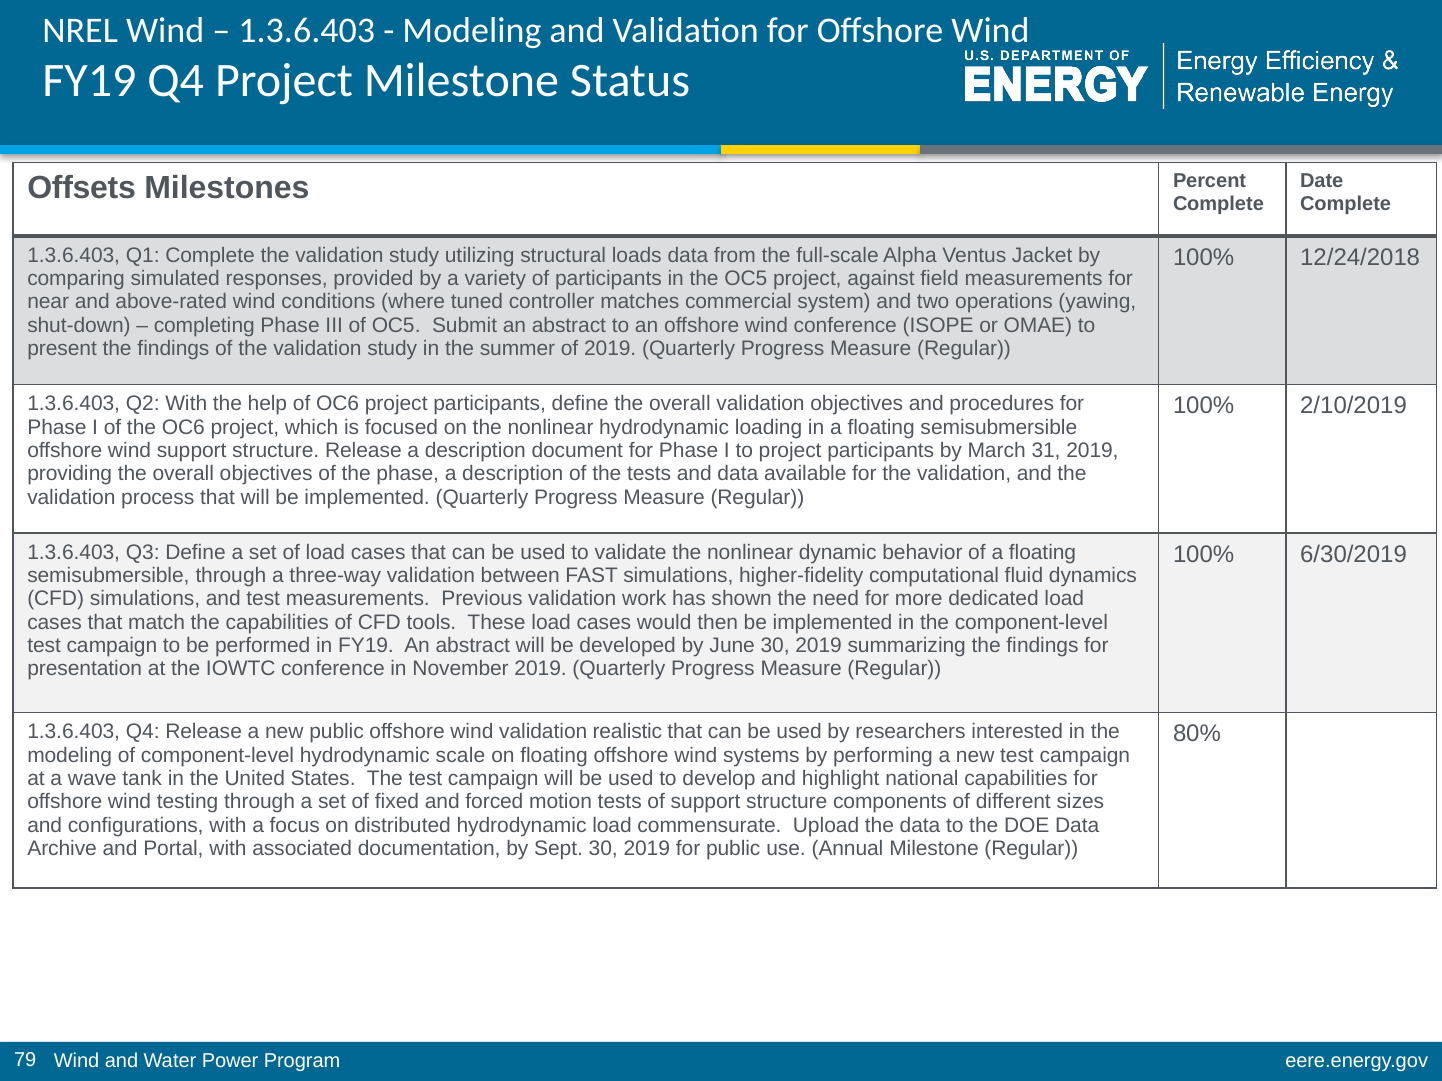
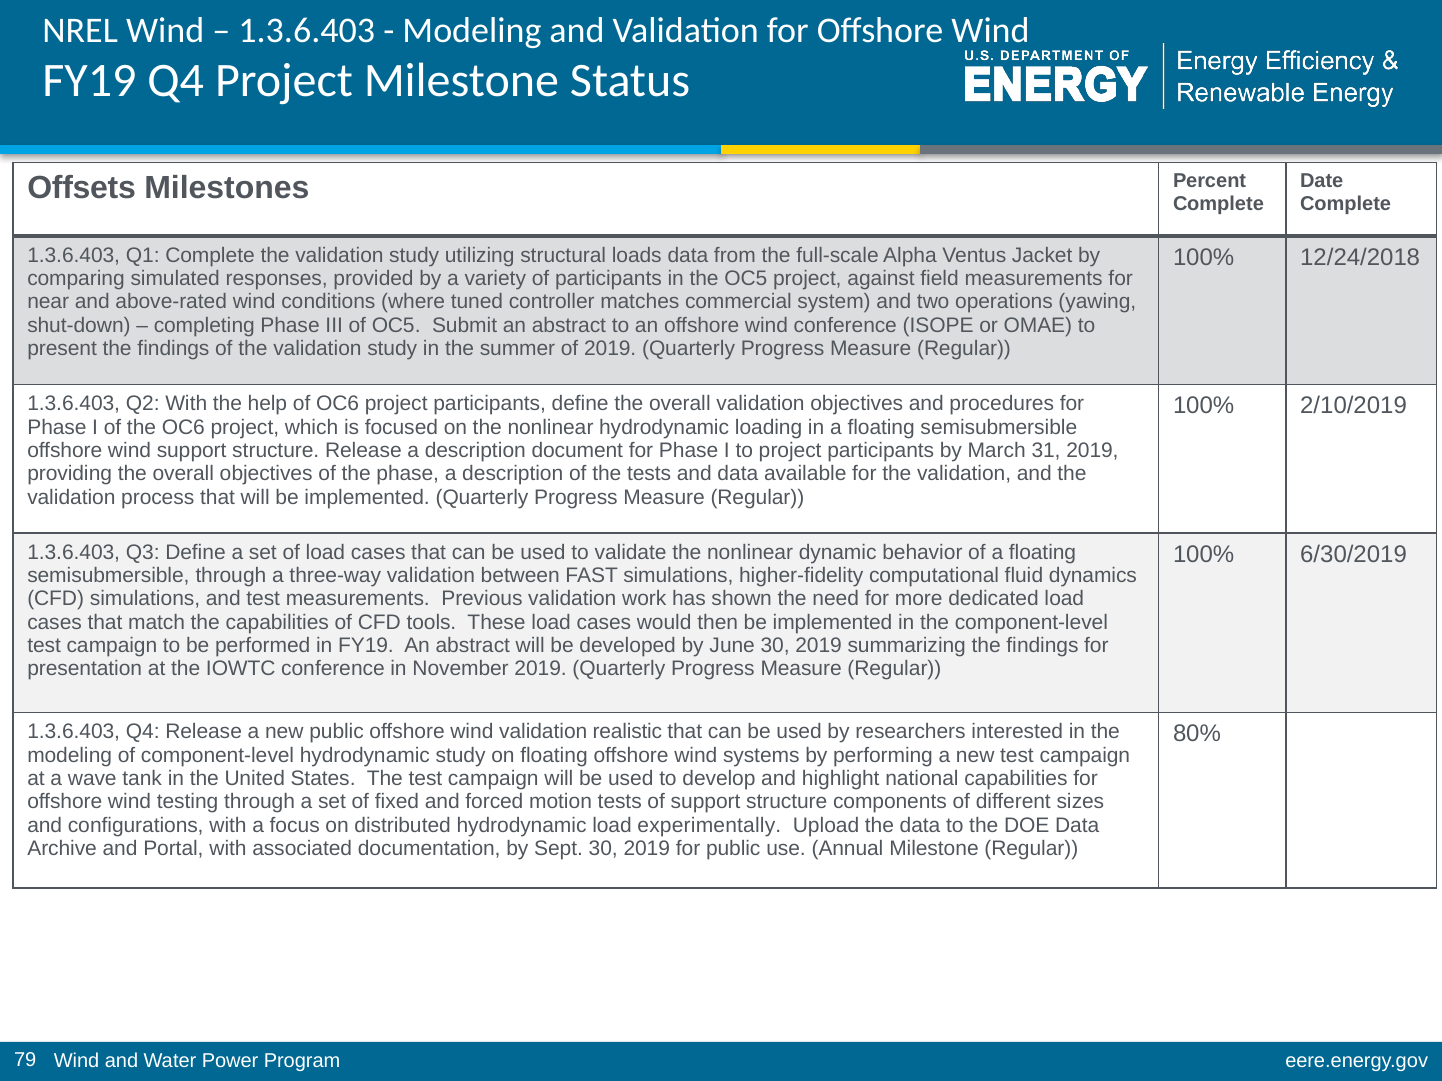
hydrodynamic scale: scale -> study (461, 756)
commensurate: commensurate -> experimentally (709, 826)
